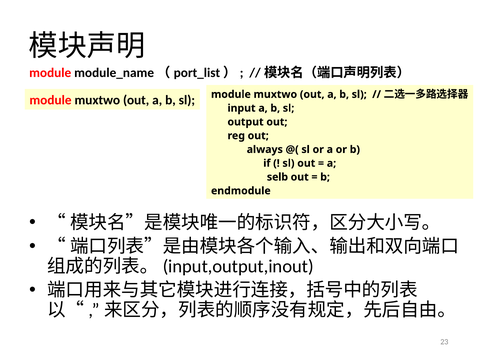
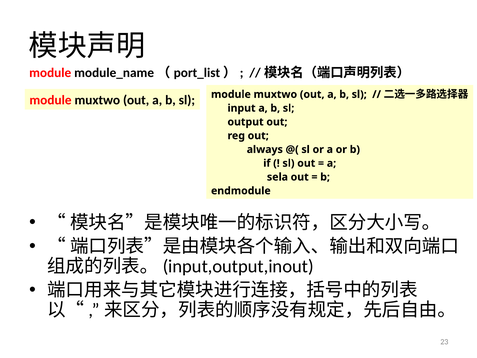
selb: selb -> sela (277, 177)
